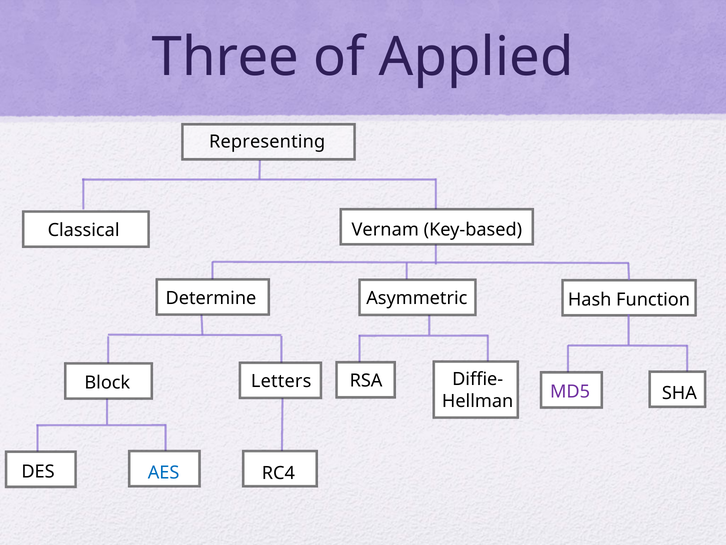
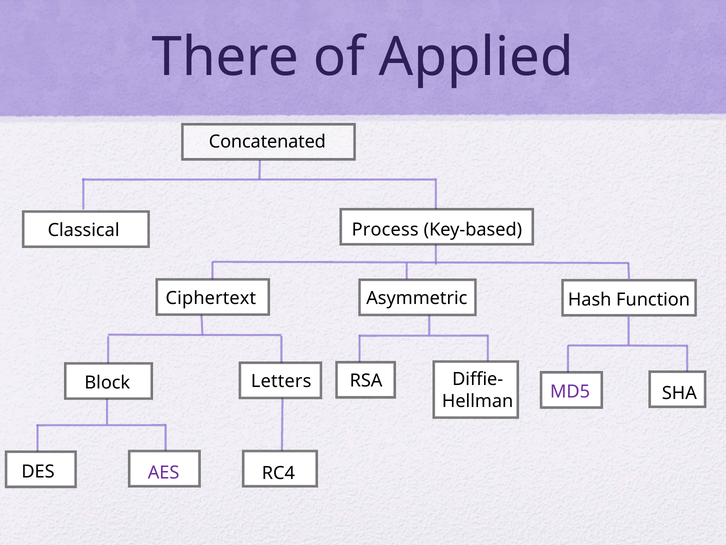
Three: Three -> There (226, 57)
Representing: Representing -> Concatenated (267, 142)
Vernam: Vernam -> Process (385, 229)
Determine: Determine -> Ciphertext (211, 298)
AES colour: blue -> purple (164, 472)
